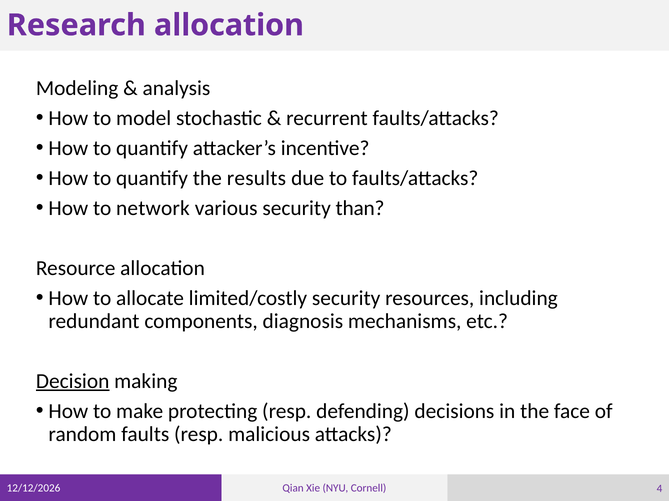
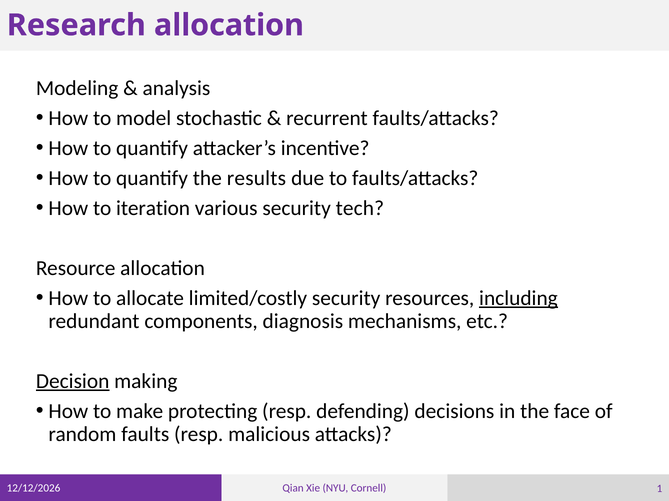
network: network -> iteration (153, 208)
than: than -> tech (360, 208)
including underline: none -> present (518, 299)
4: 4 -> 1 (660, 489)
